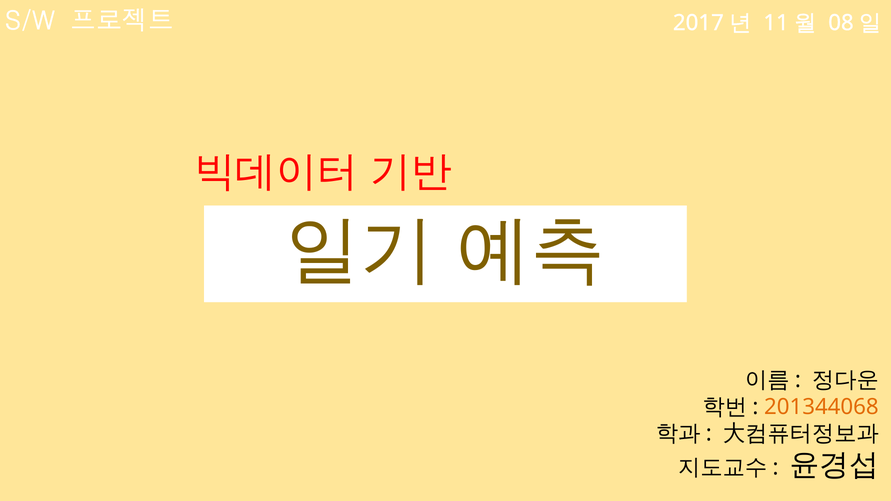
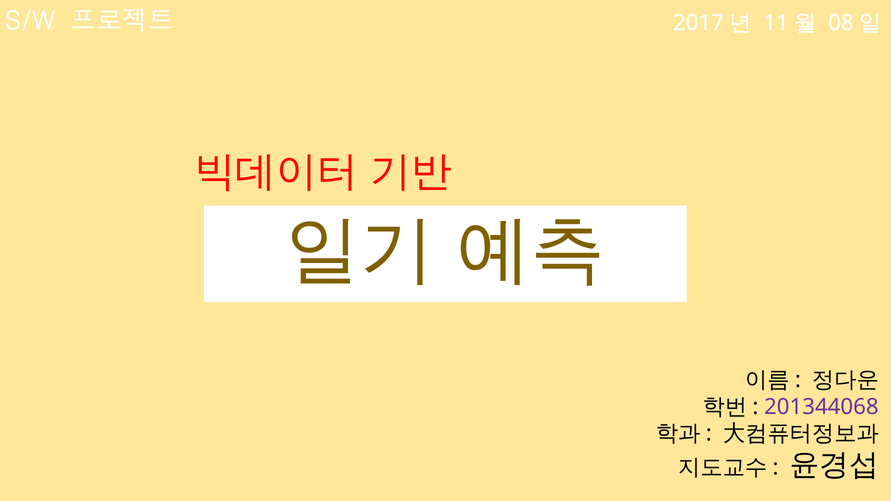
201344068 colour: orange -> purple (821, 407)
